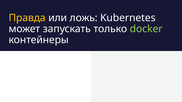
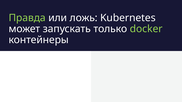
Правда colour: yellow -> light green (27, 18)
